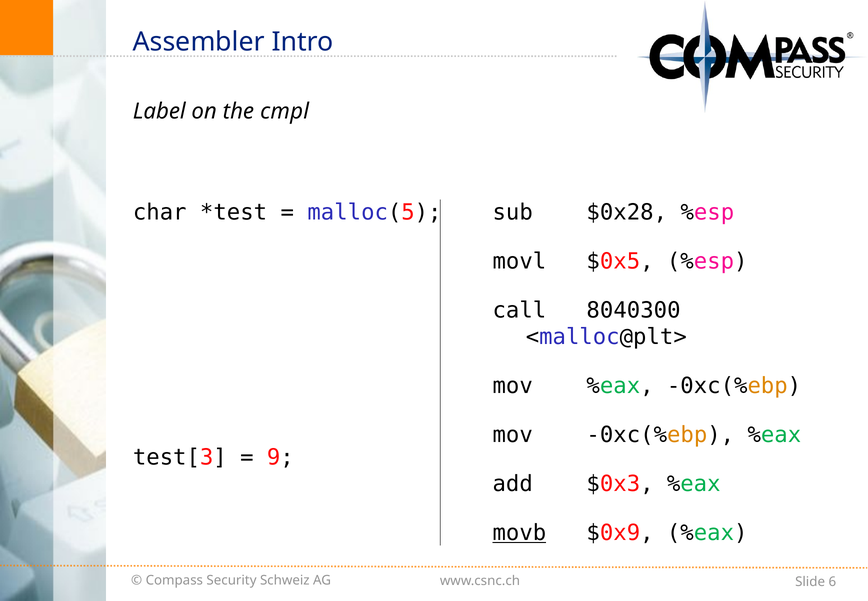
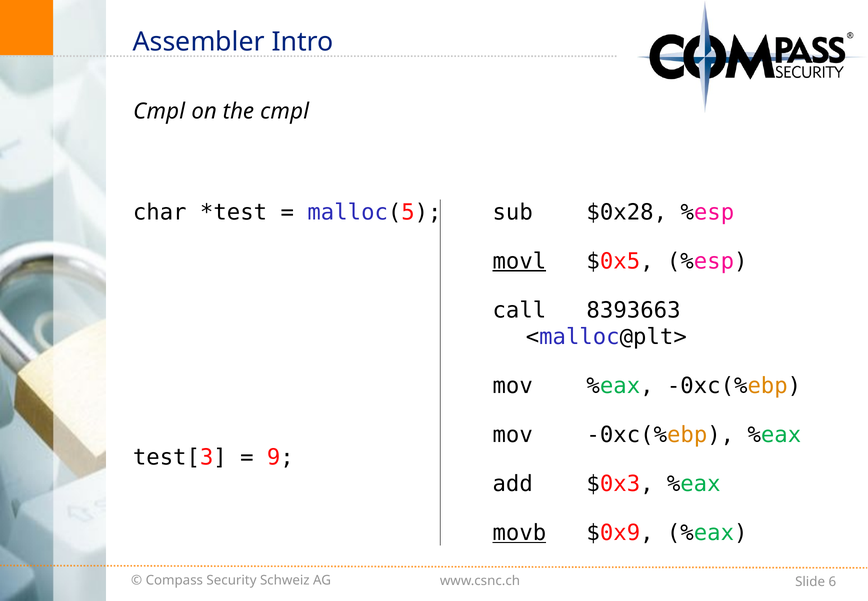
Label: Label -> Cmpl (159, 111)
movl underline: none -> present (519, 261)
8040300: 8040300 -> 8393663 (634, 310)
